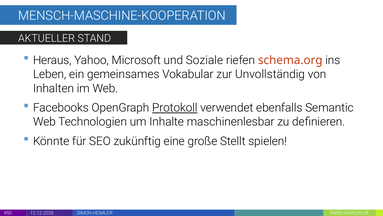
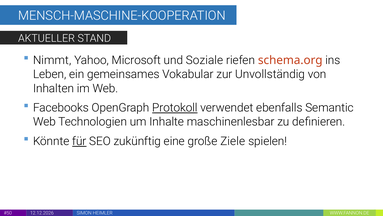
Heraus: Heraus -> Nimmt (52, 60)
für underline: none -> present (79, 141)
Stellt: Stellt -> Ziele (233, 141)
